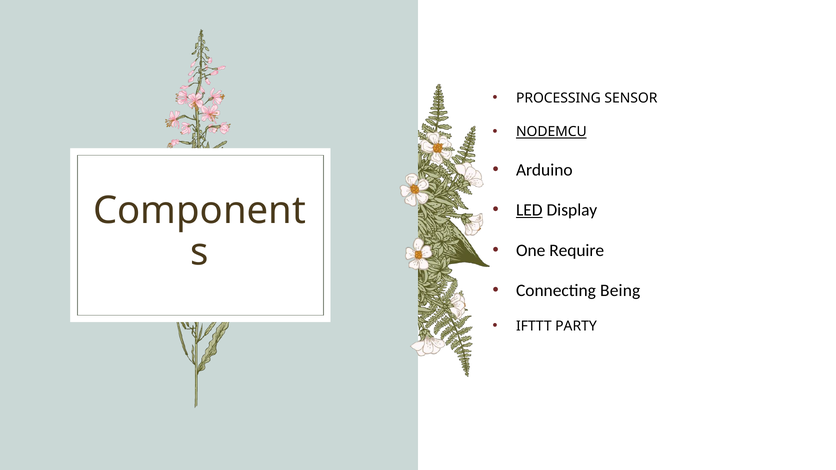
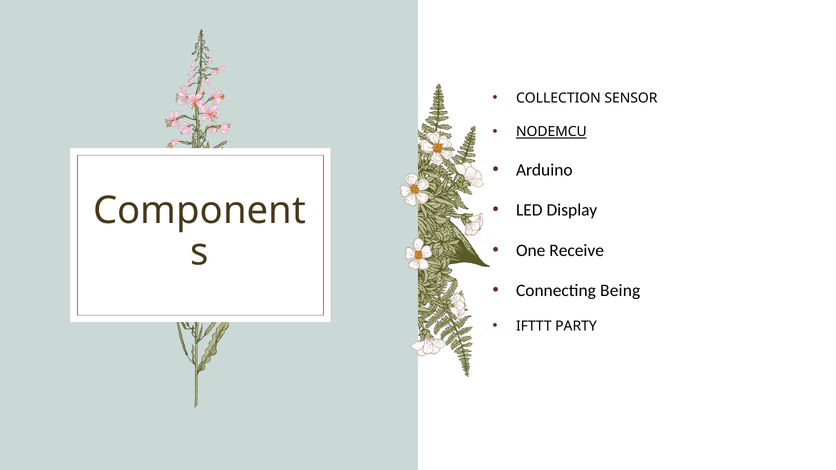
PROCESSING: PROCESSING -> COLLECTION (558, 98)
LED underline: present -> none (529, 210)
Require: Require -> Receive (577, 250)
